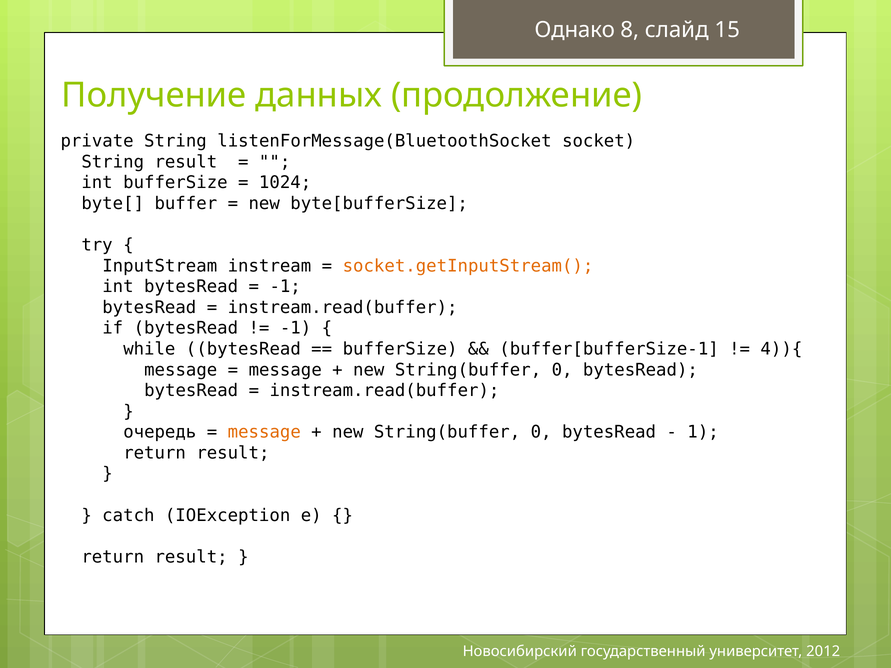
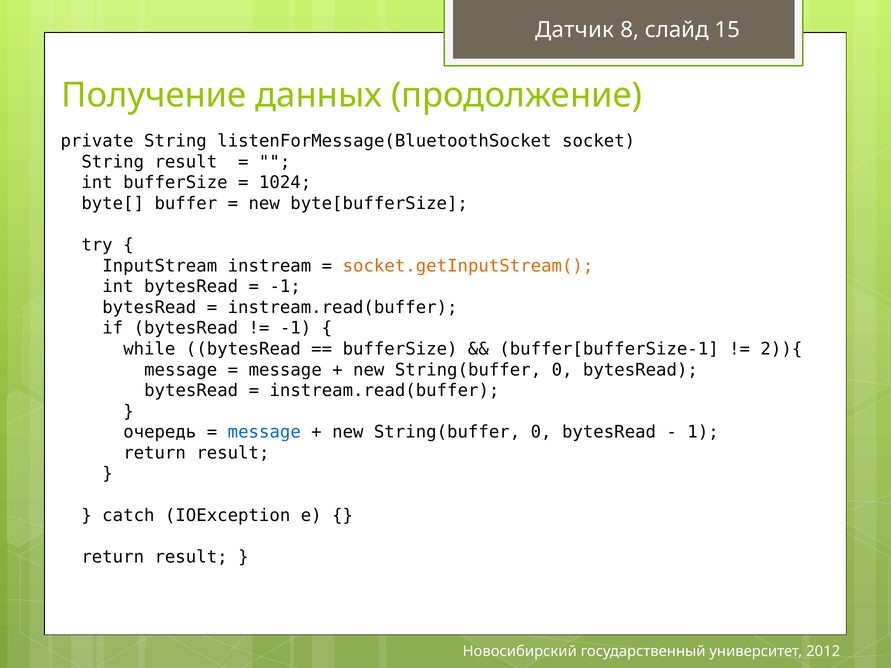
Однако: Однако -> Датчик (575, 30)
4)){: 4)){ -> 2)){ (781, 349)
message colour: orange -> blue (264, 432)
